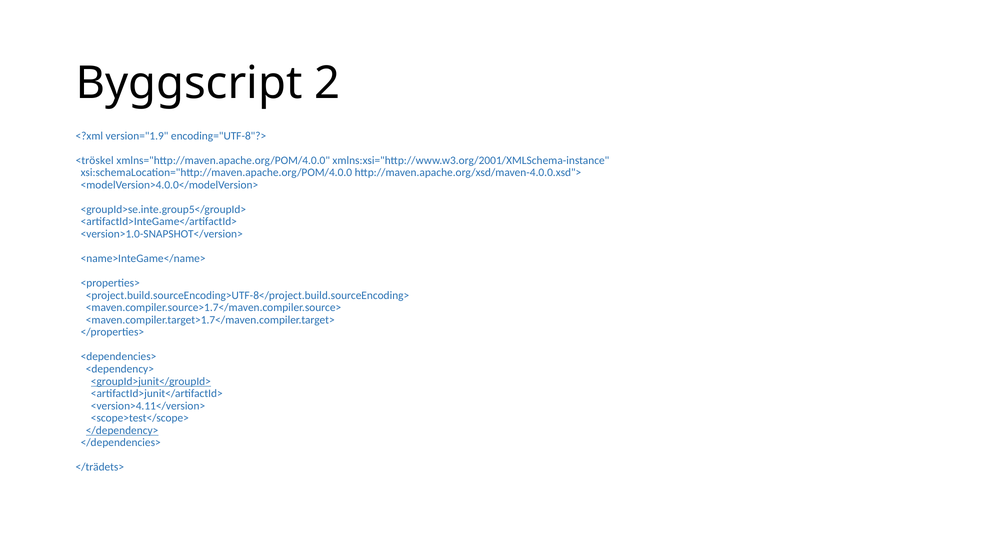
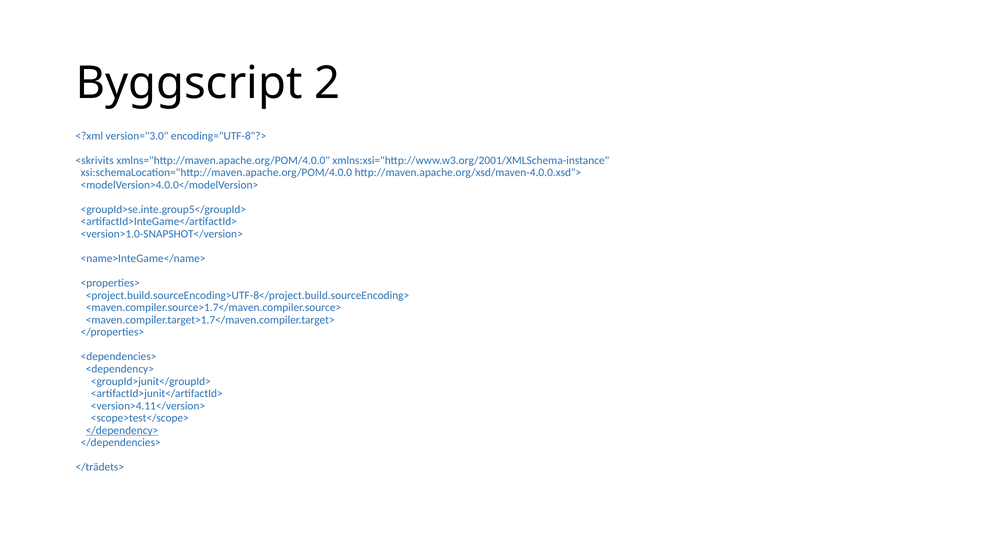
version="1.9: version="1.9 -> version="3.0 (137, 136)
<tröskel: <tröskel -> <skrivits (95, 160)
<groupId>junit</groupId> underline: present -> none (151, 381)
